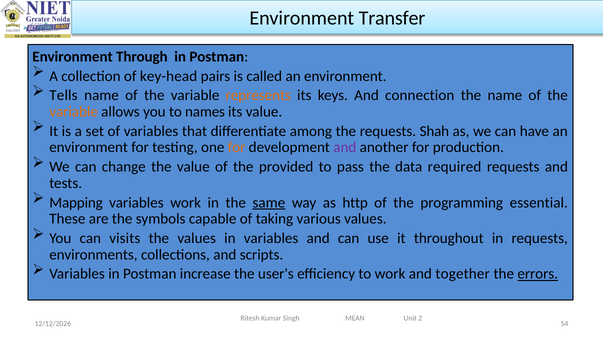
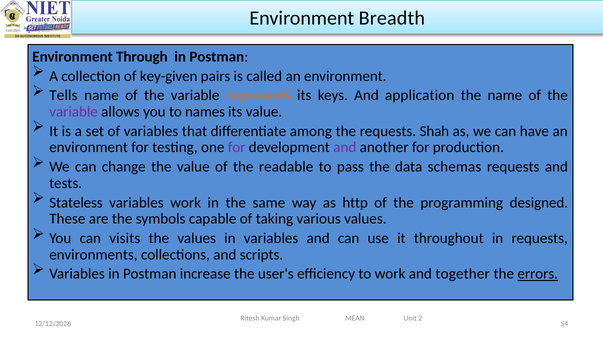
Transfer: Transfer -> Breadth (392, 18)
key-head: key-head -> key-given (169, 76)
connection: connection -> application (420, 96)
variable colour: orange -> purple (74, 112)
for colour: orange -> purple (237, 148)
provided: provided -> readable (286, 167)
required: required -> schemas (455, 167)
Mapping: Mapping -> Stateless (76, 203)
same underline: present -> none (269, 203)
essential: essential -> designed (539, 203)
